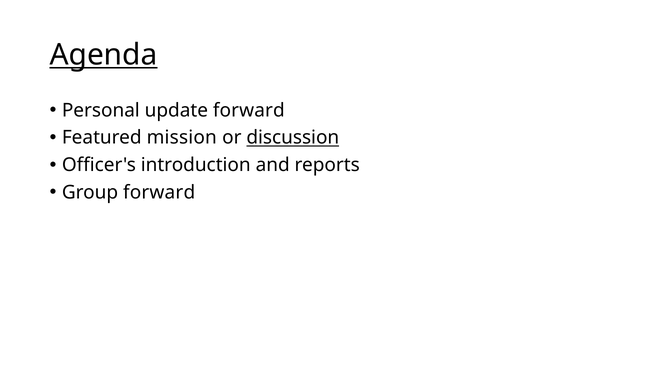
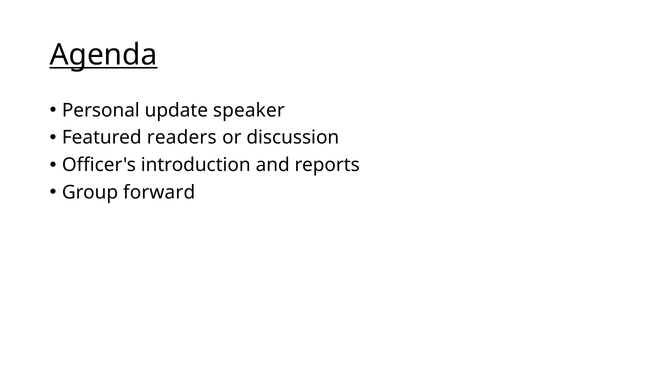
update forward: forward -> speaker (249, 110)
mission: mission -> readers (182, 138)
discussion underline: present -> none (293, 138)
